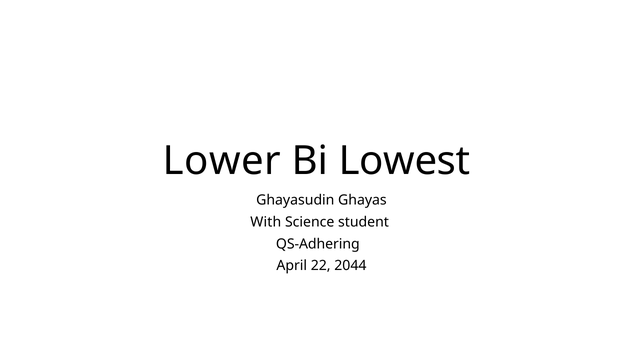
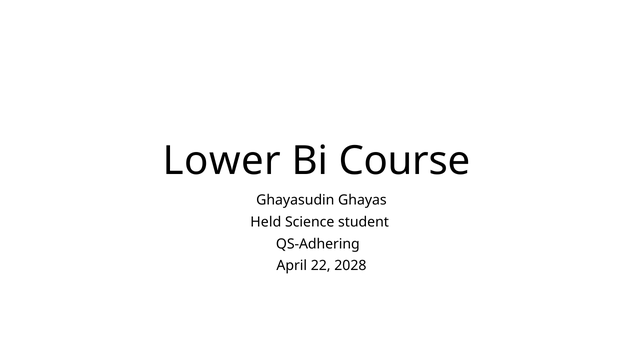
Lowest: Lowest -> Course (404, 161)
With: With -> Held (266, 222)
2044: 2044 -> 2028 (350, 266)
